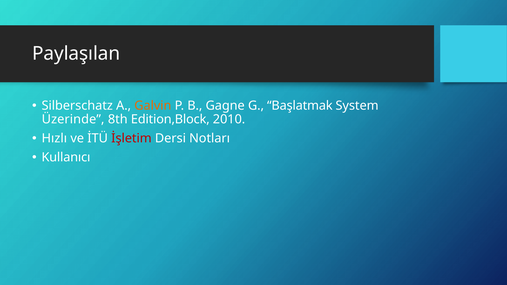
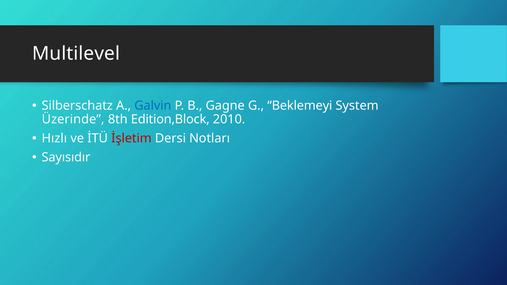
Paylaşılan: Paylaşılan -> Multilevel (76, 54)
Galvin colour: orange -> blue (153, 106)
Başlatmak: Başlatmak -> Beklemeyi (300, 106)
Kullanıcı: Kullanıcı -> Sayısıdır (66, 157)
